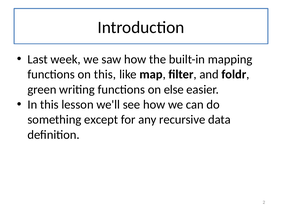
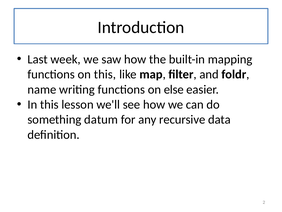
green: green -> name (42, 89)
except: except -> datum (101, 119)
